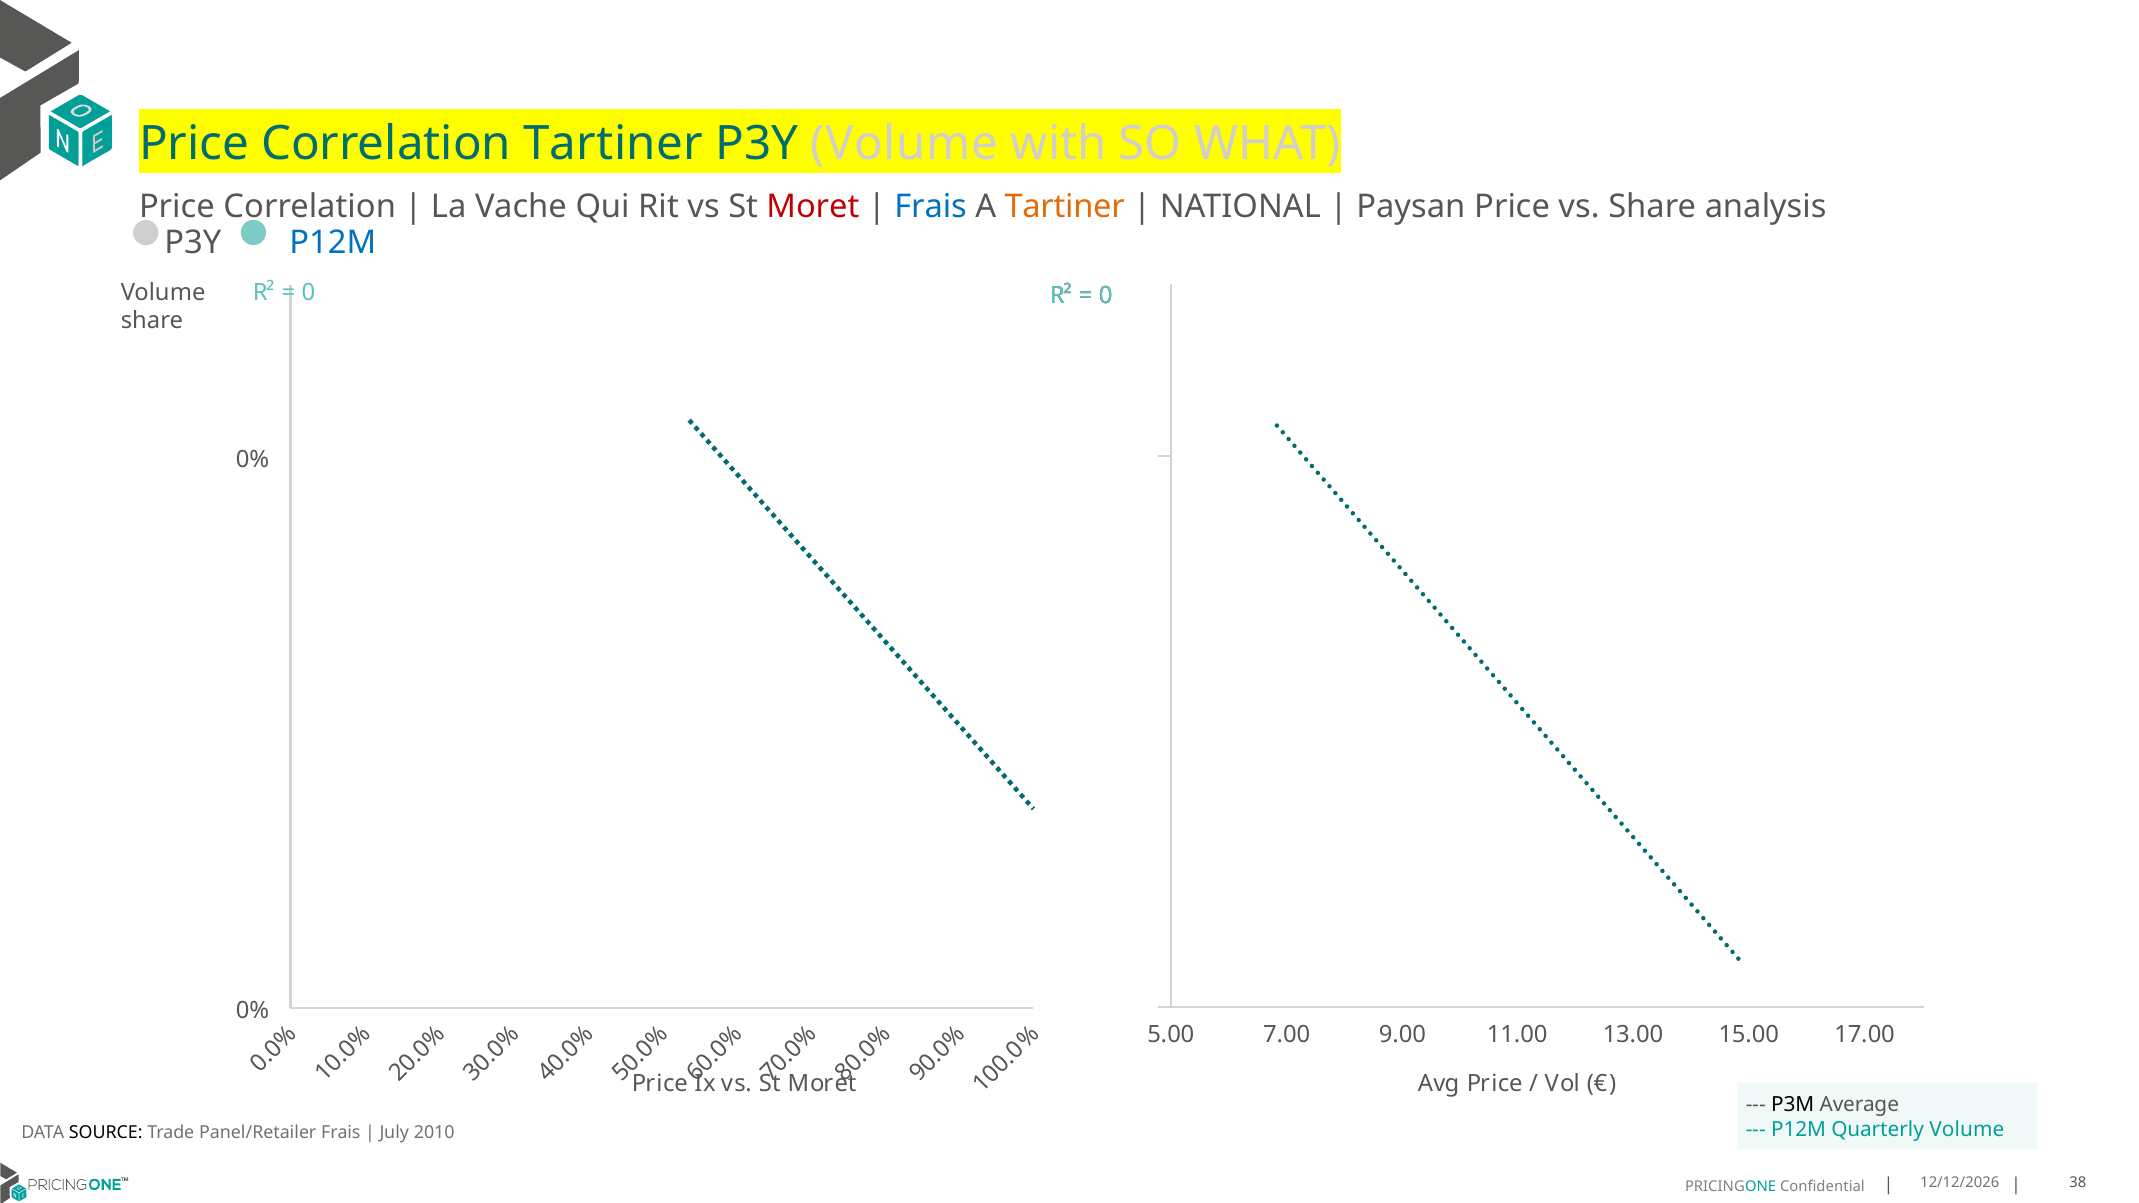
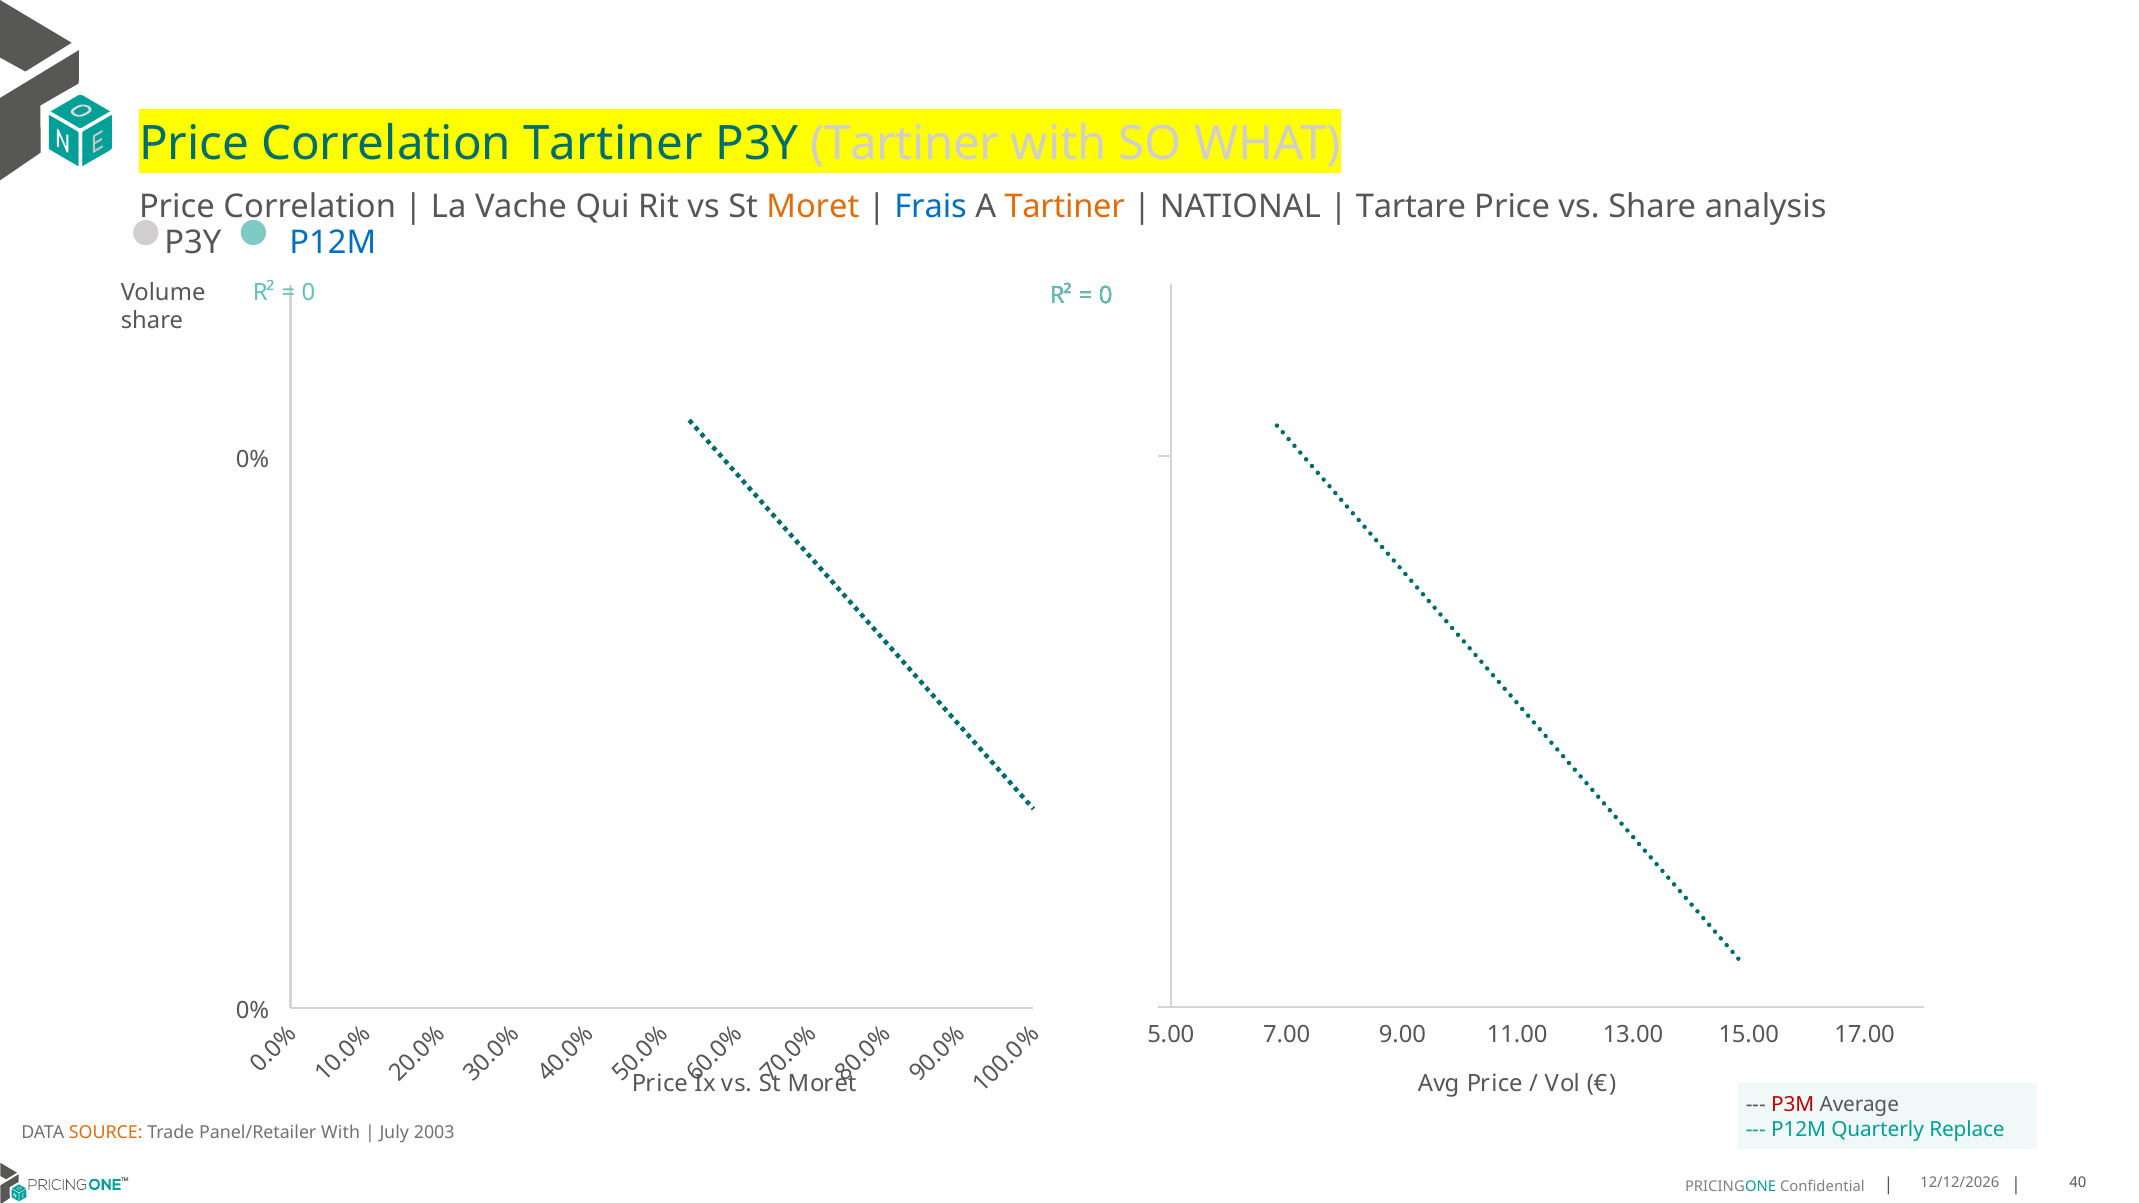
P3Y Volume: Volume -> Tartiner (905, 144)
Moret colour: red -> orange (813, 207)
Paysan: Paysan -> Tartare (1411, 207)
P3M colour: black -> red (1793, 1105)
Quarterly Volume: Volume -> Replace (1967, 1130)
SOURCE colour: black -> orange (106, 1133)
Panel/Retailer Frais: Frais -> With (341, 1133)
2010: 2010 -> 2003 (434, 1133)
38: 38 -> 40 (2078, 1183)
